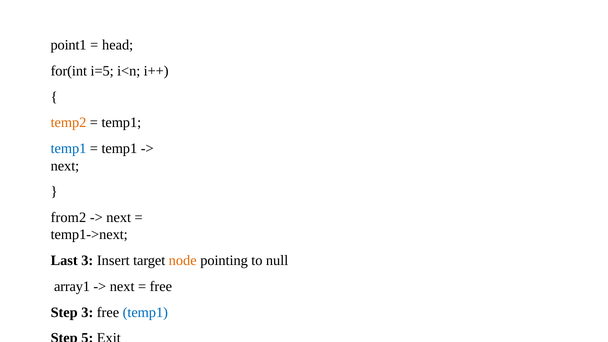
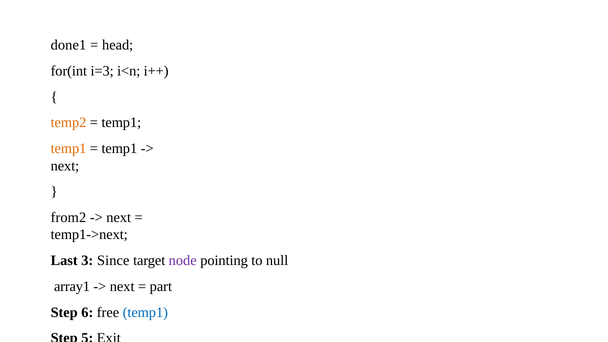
point1: point1 -> done1 (68, 45)
i=5: i=5 -> i=3 (102, 71)
temp1 colour: blue -> orange (68, 149)
Insert: Insert -> Since (113, 261)
node colour: orange -> purple (183, 261)
free: free -> part (161, 286)
Step 3: 3 -> 6 (87, 312)
